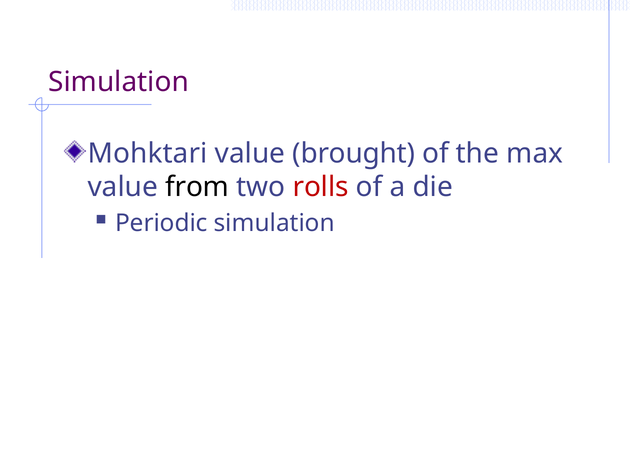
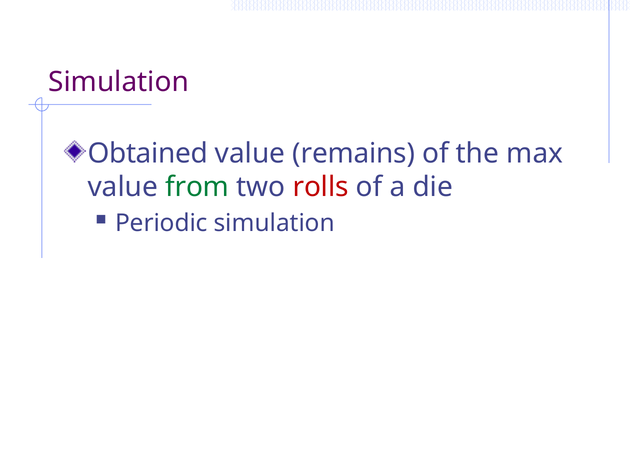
Mohktari: Mohktari -> Obtained (148, 153)
brought: brought -> remains (354, 153)
from colour: black -> green (197, 187)
